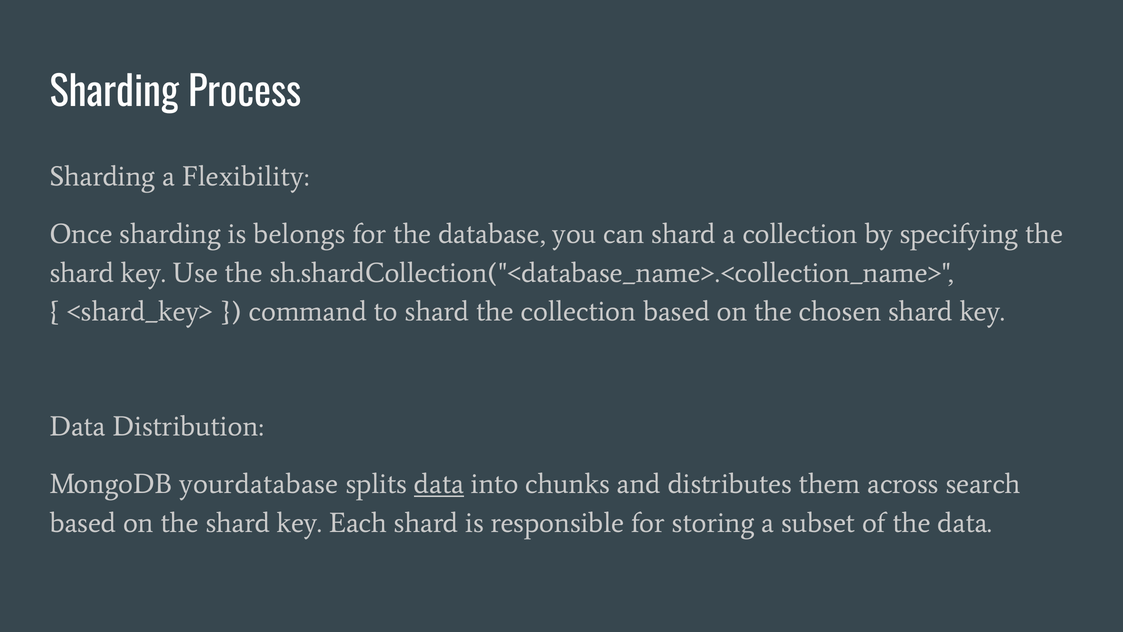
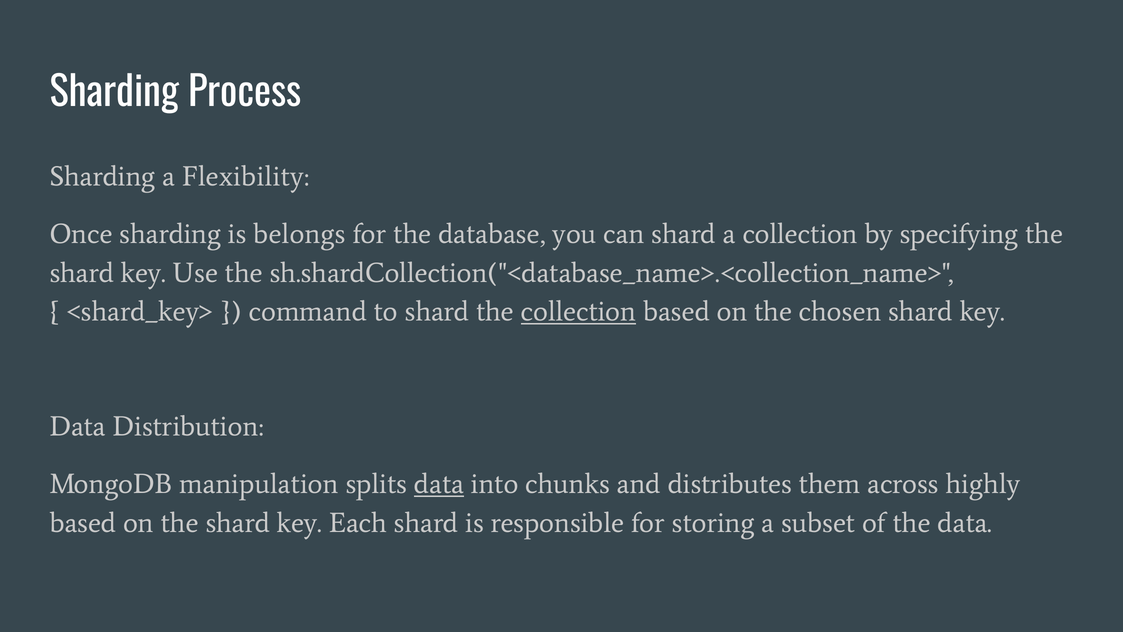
collection underline: none -> present (578, 311)
yourdatabase: yourdatabase -> manipulation (259, 484)
search: search -> highly (983, 484)
